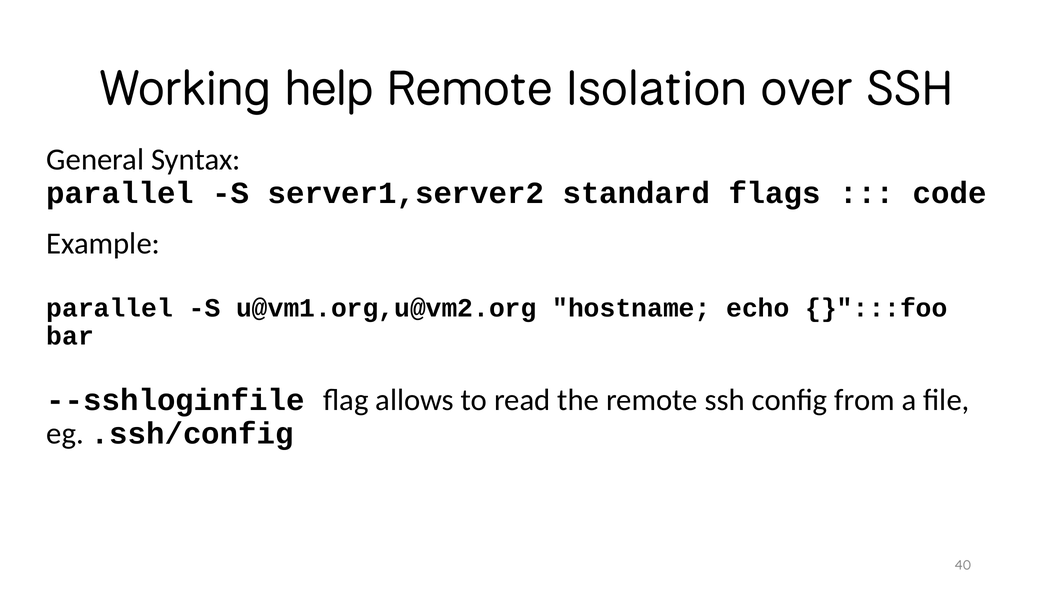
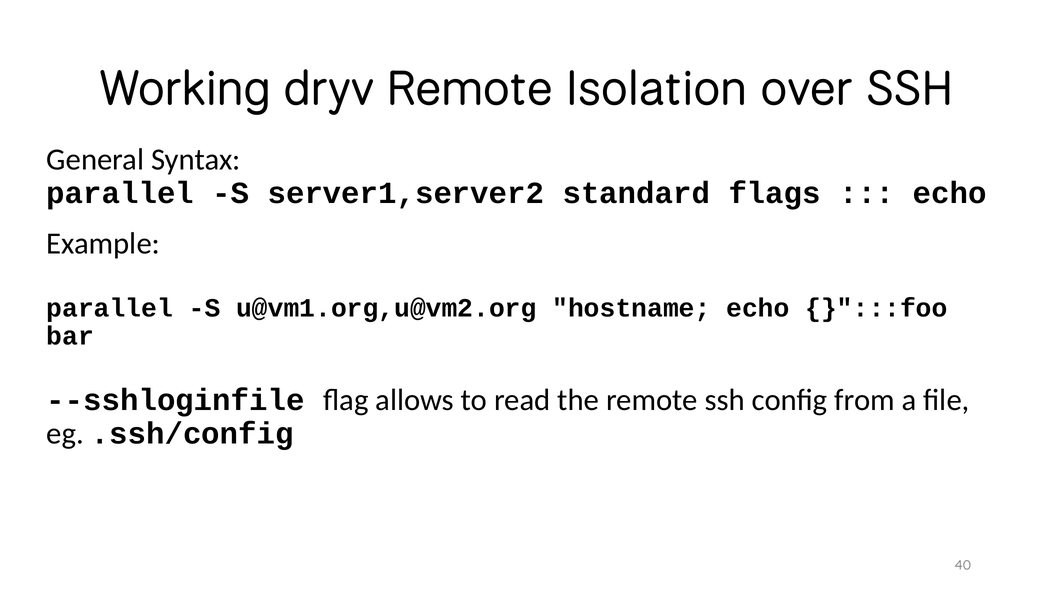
help: help -> dryv (329, 89)
code: code -> echo (950, 193)
